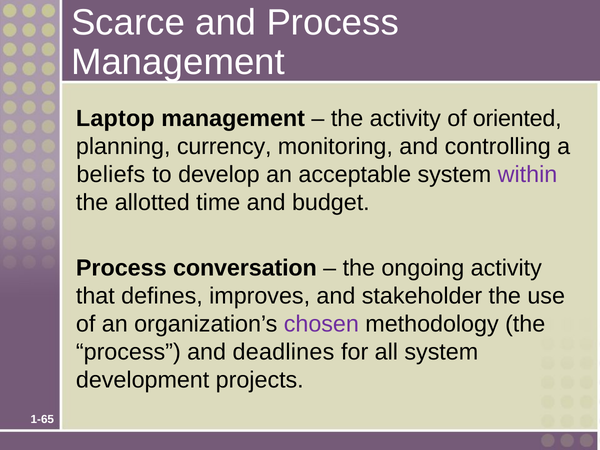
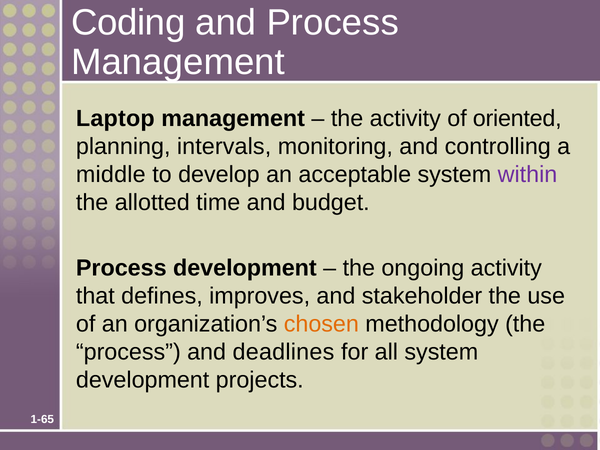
Scarce: Scarce -> Coding (128, 22)
currency: currency -> intervals (224, 147)
beliefs: beliefs -> middle (111, 175)
Process conversation: conversation -> development (245, 268)
chosen colour: purple -> orange (321, 324)
